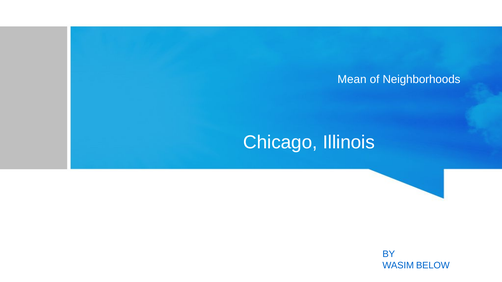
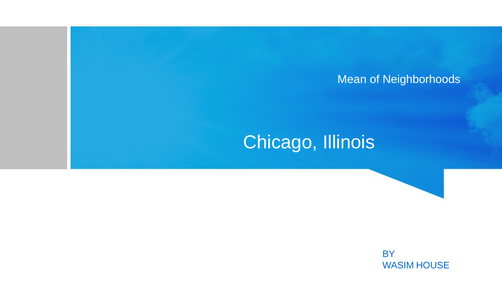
BELOW: BELOW -> HOUSE (433, 266)
